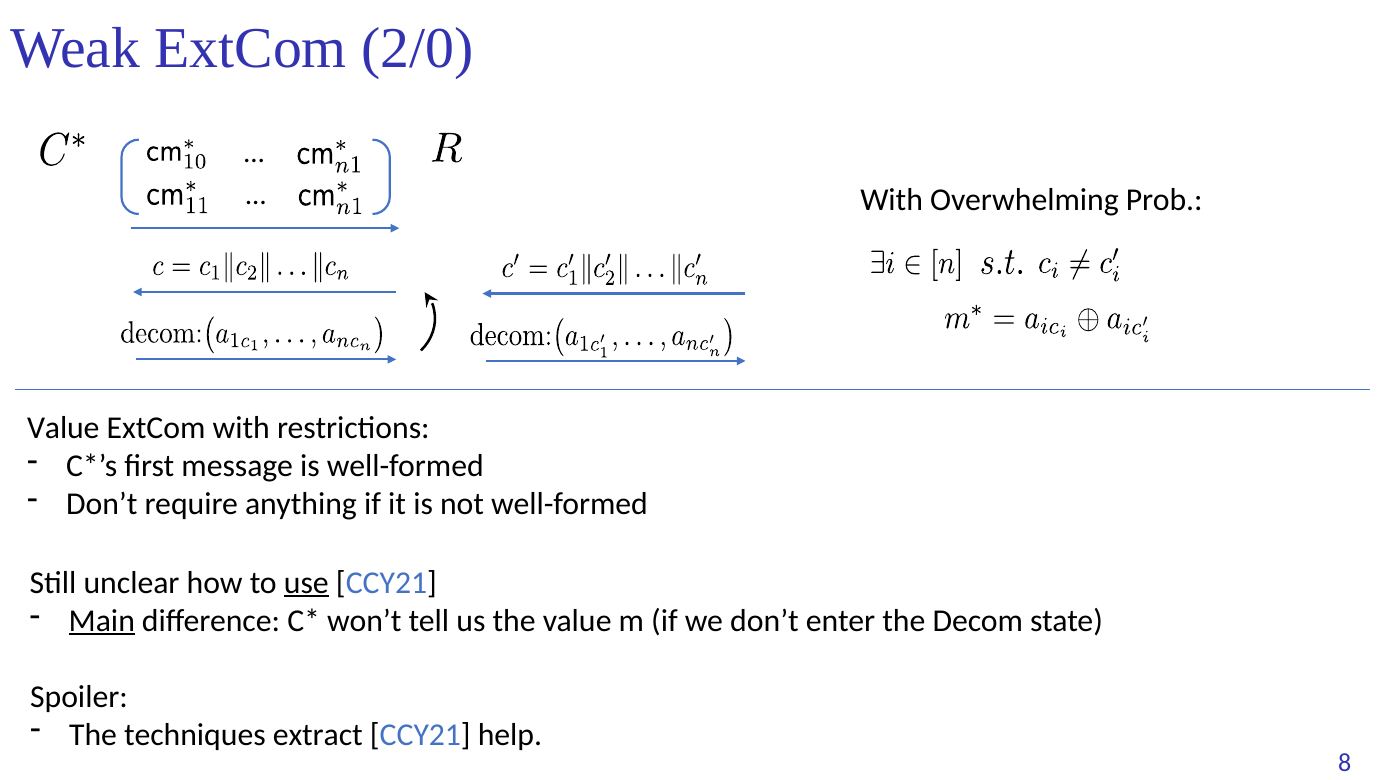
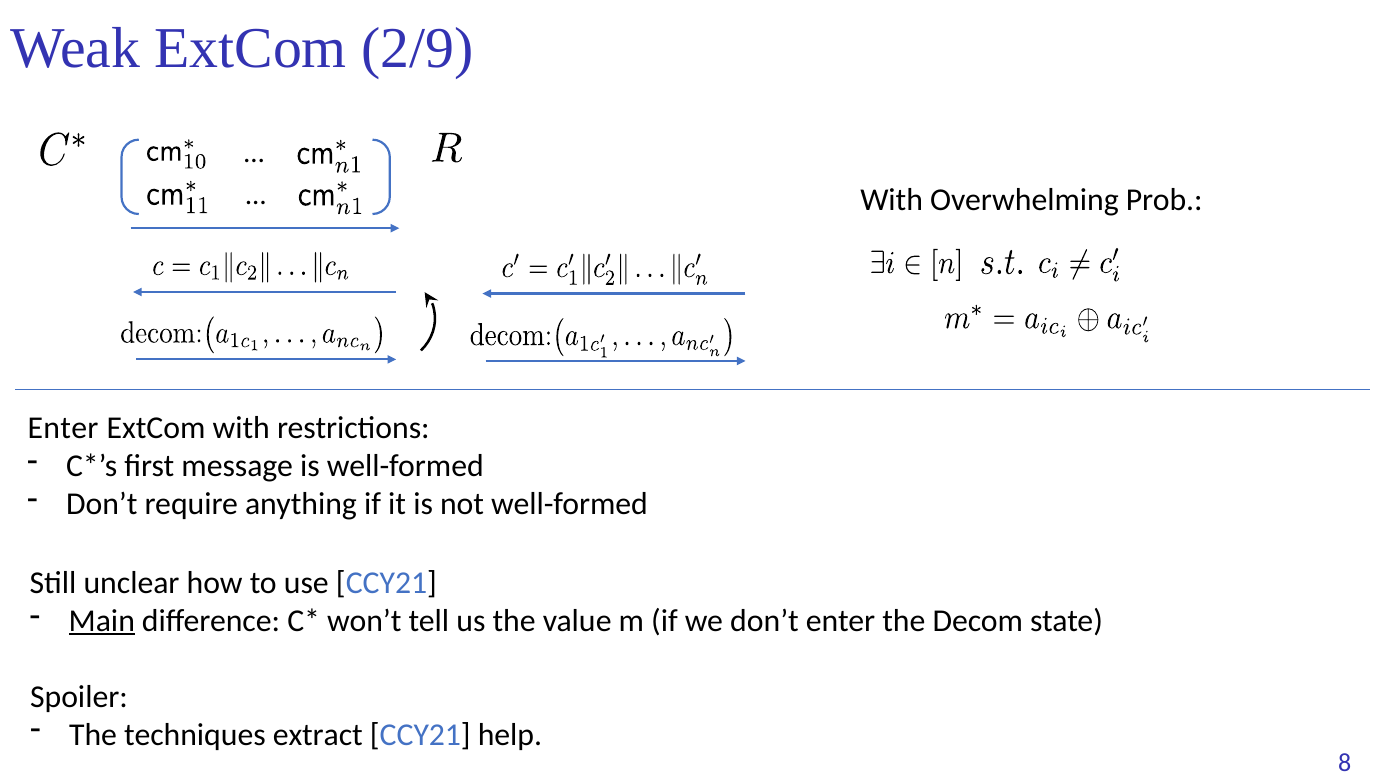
2/0: 2/0 -> 2/9 (417, 49)
Value: Value -> Enter (63, 428)
use underline: present -> none (306, 583)
